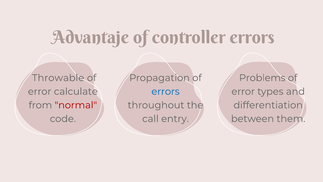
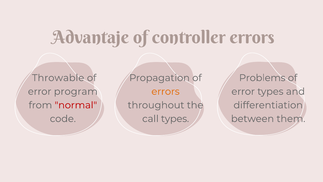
calculate: calculate -> program (76, 91)
errors colour: blue -> orange (166, 91)
call entry: entry -> types (175, 119)
